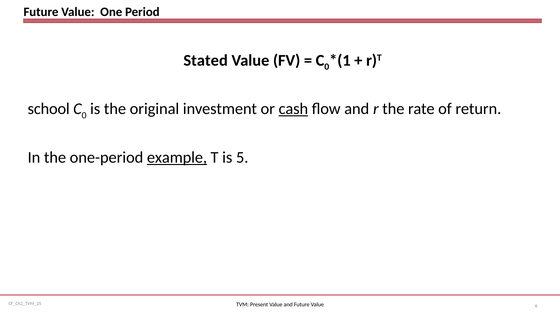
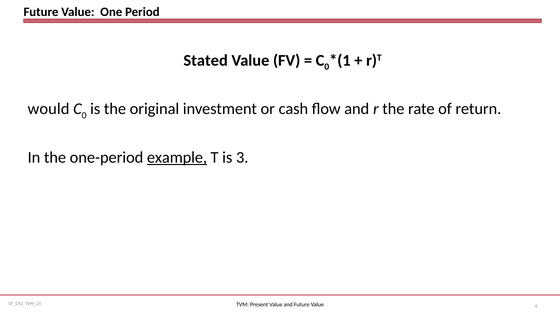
school: school -> would (49, 109)
cash underline: present -> none (293, 109)
5: 5 -> 3 (242, 157)
